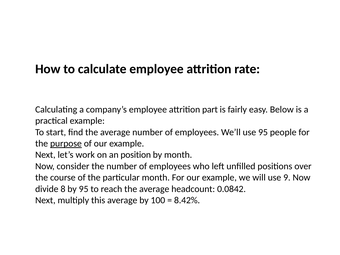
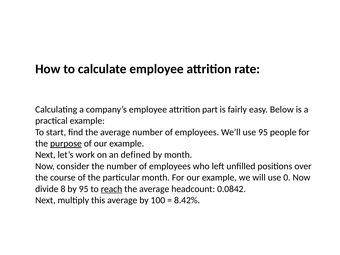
position: position -> defined (136, 155)
9: 9 -> 0 (287, 178)
reach underline: none -> present (111, 189)
